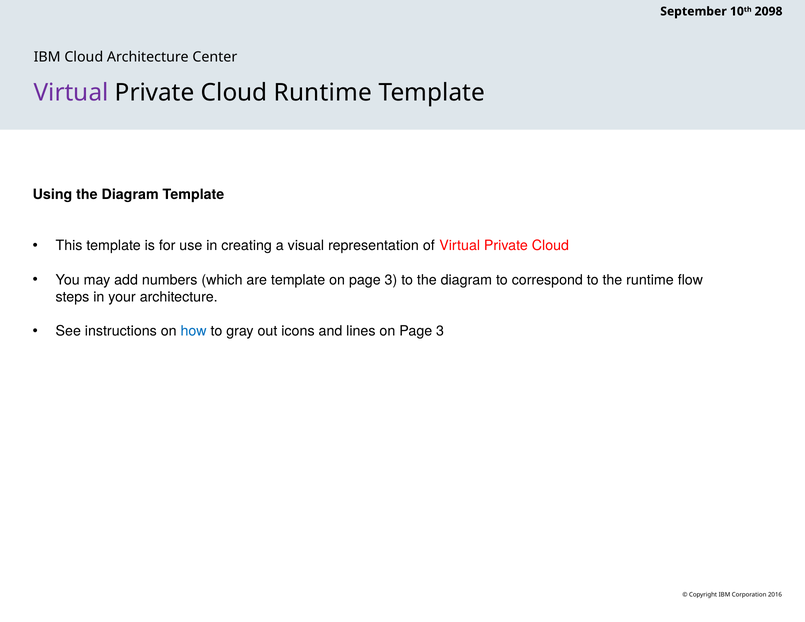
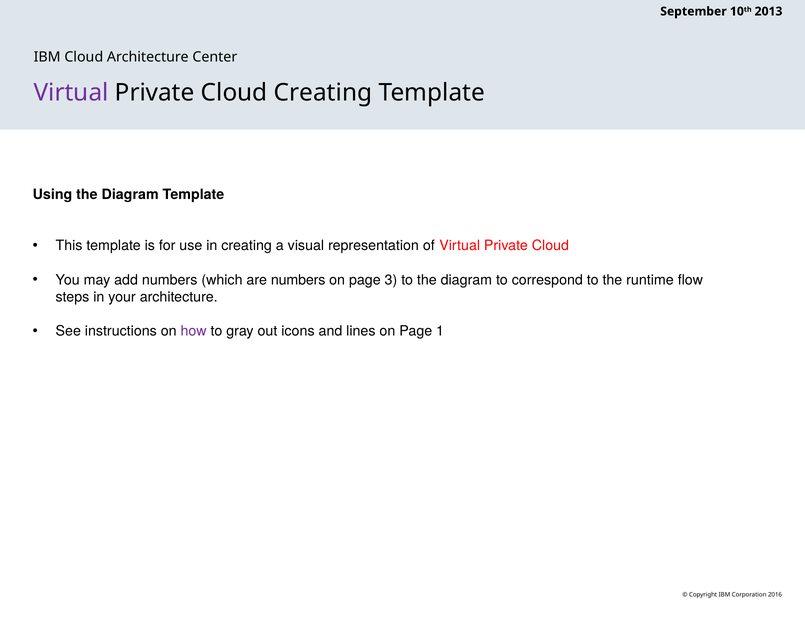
2098: 2098 -> 2013 (769, 11)
Cloud Runtime: Runtime -> Creating (323, 93)
are template: template -> numbers (298, 280)
how colour: blue -> purple (194, 331)
lines on Page 3: 3 -> 1 (440, 331)
